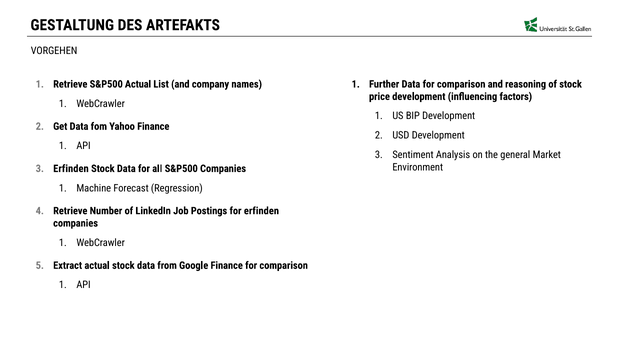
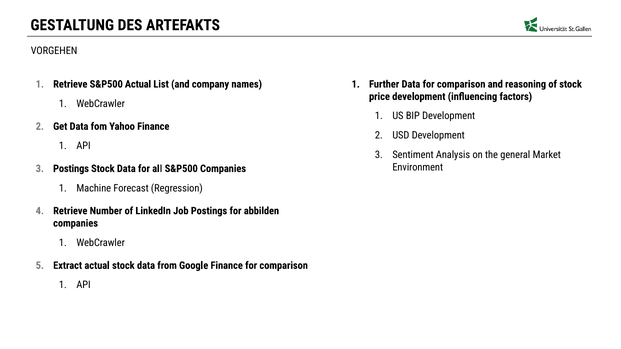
Erfinden: Erfinden -> Postings (71, 169)
for erfinden: erfinden -> abbilden (261, 211)
